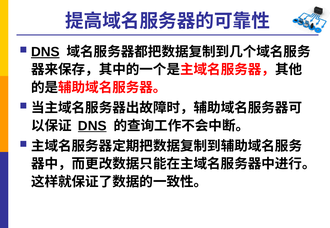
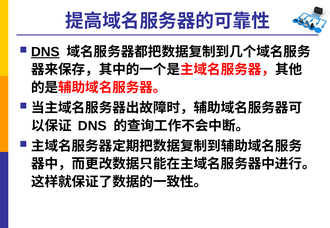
DNS underline: present -> none (92, 126)
